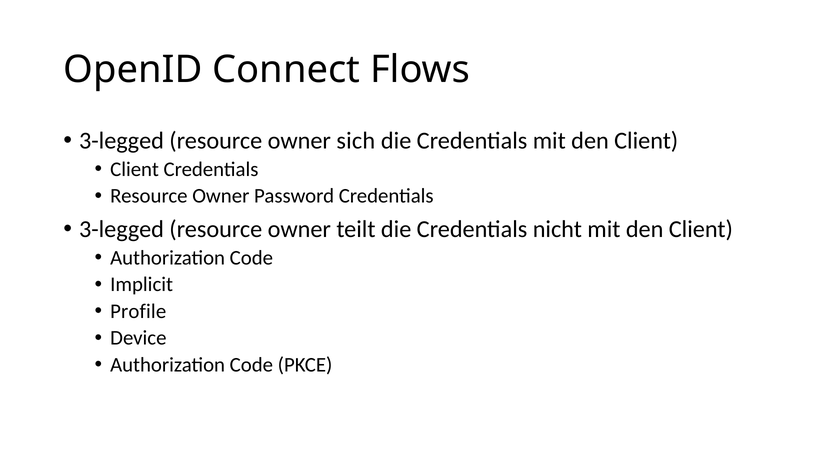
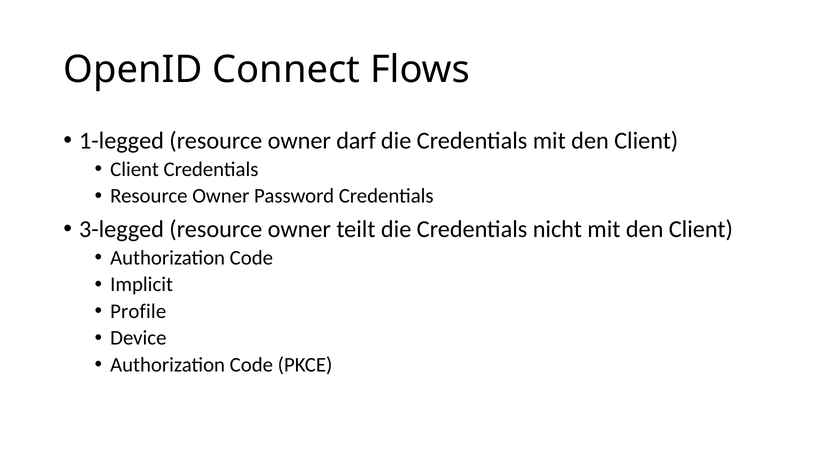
3-legged: 3-legged -> 1-legged (121, 141)
sich: sich -> darf (356, 141)
